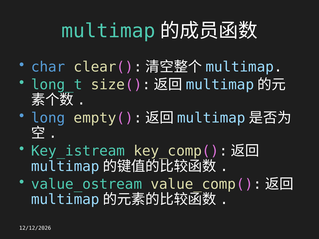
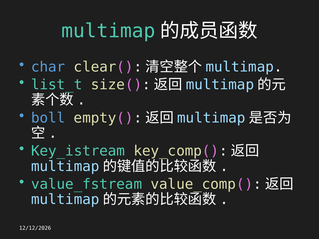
long_t: long_t -> list_t (57, 85)
long: long -> boll (48, 118)
value_ostream: value_ostream -> value_fstream (87, 184)
